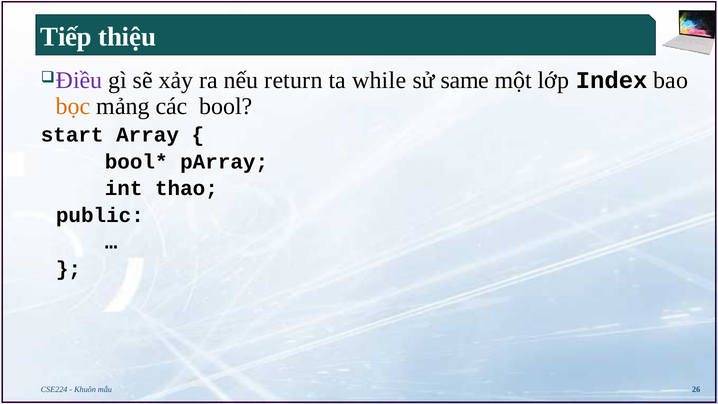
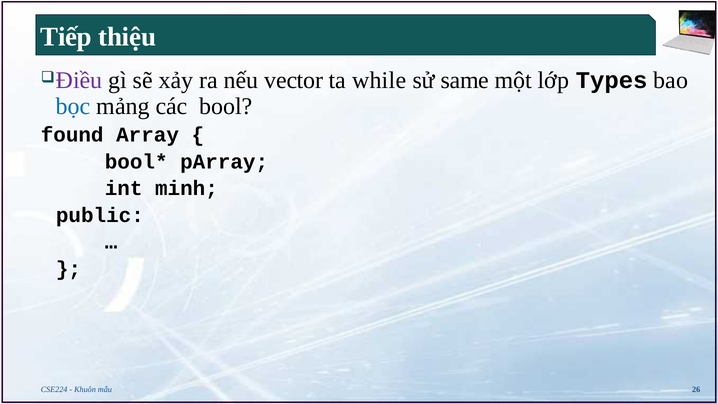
return: return -> vector (294, 80)
Index: Index -> Types (612, 80)
bọc colour: orange -> blue (73, 106)
start: start -> found (72, 135)
thao: thao -> minh (186, 188)
